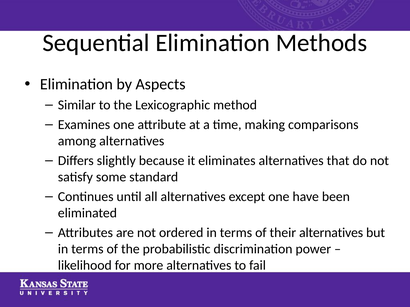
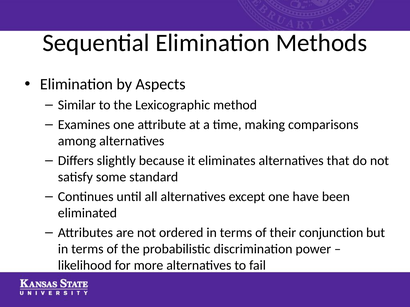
their alternatives: alternatives -> conjunction (331, 233)
